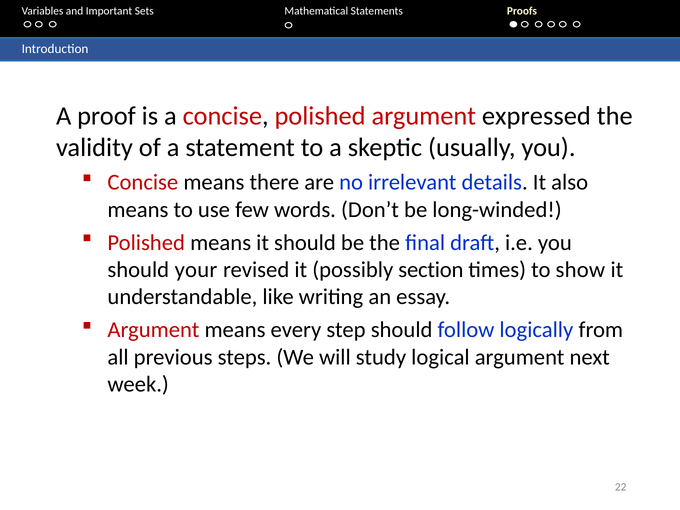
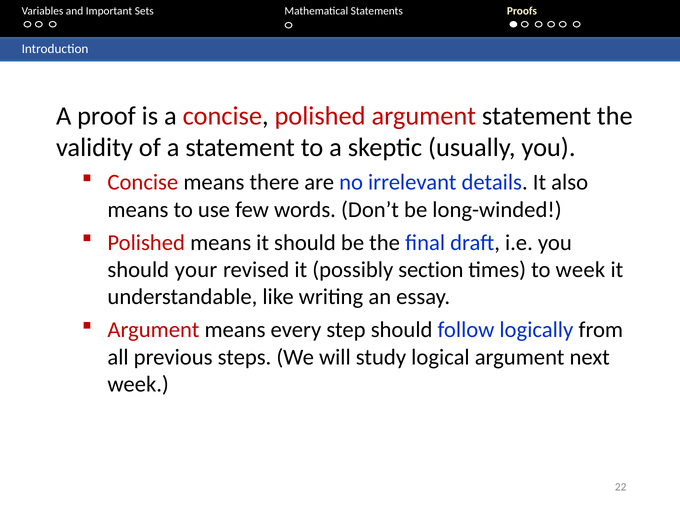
argument expressed: expressed -> statement (537, 116)
to show: show -> week (580, 270)
